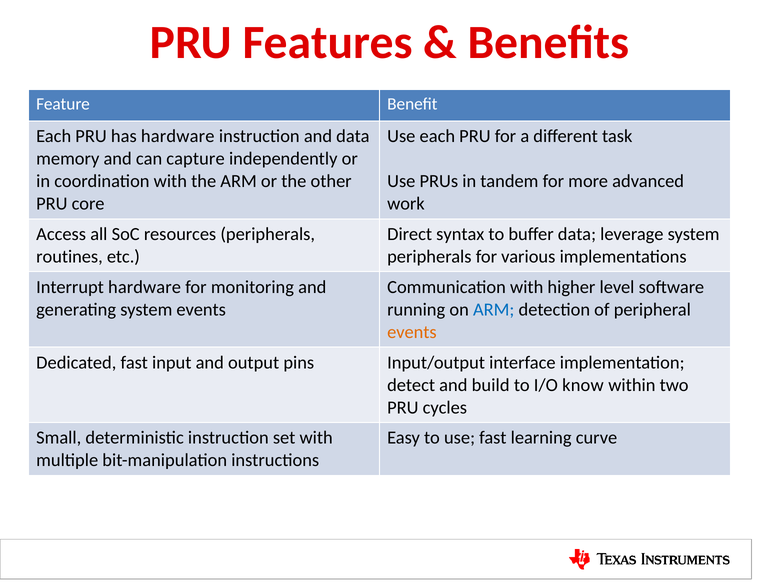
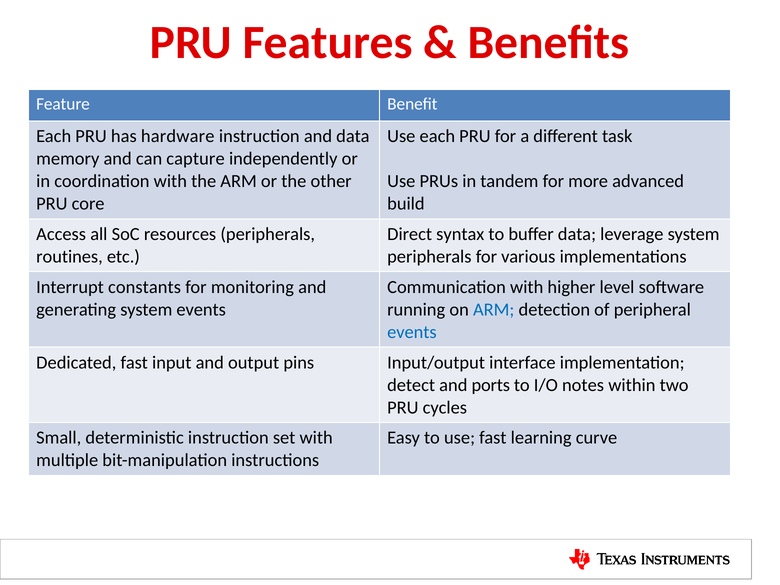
work: work -> build (406, 204)
Interrupt hardware: hardware -> constants (145, 287)
events colour: orange -> blue (412, 332)
build: build -> ports (491, 385)
know: know -> notes (583, 385)
